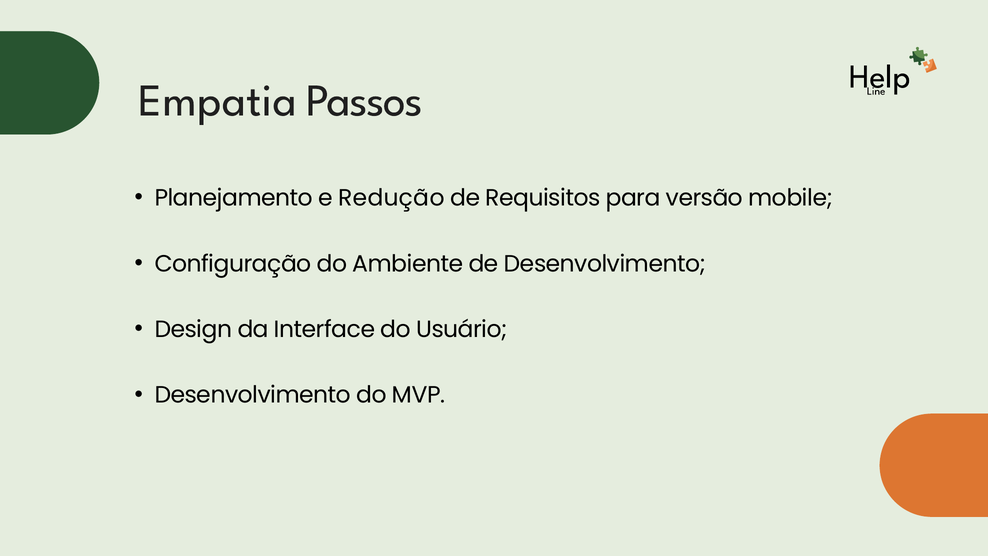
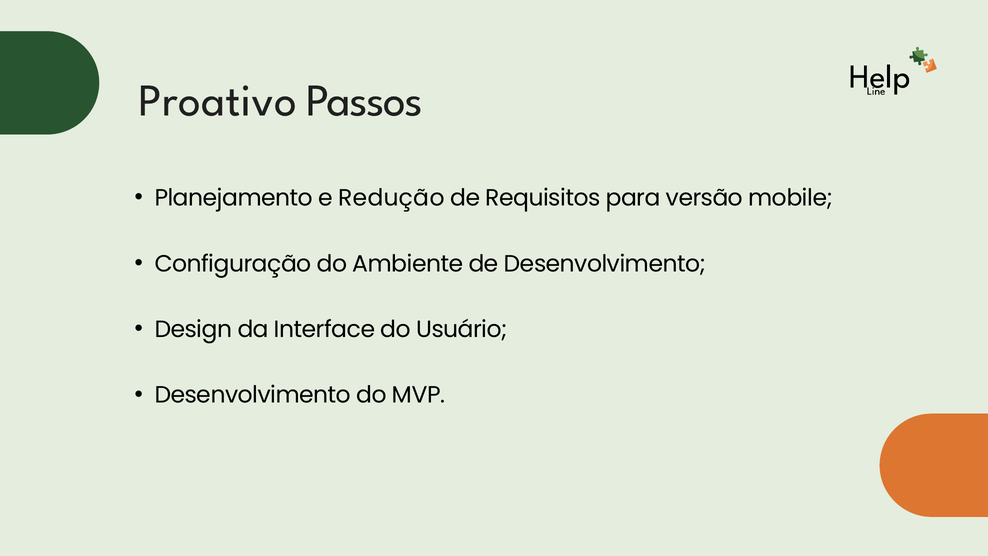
Empatia: Empatia -> Proativo (217, 100)
